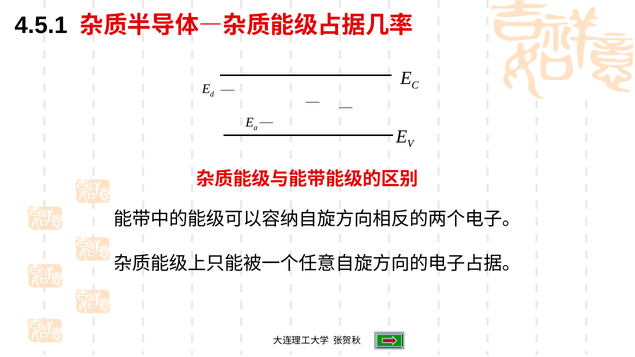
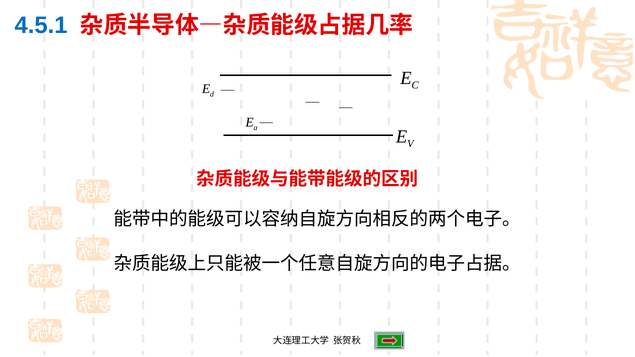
4.5.1 colour: black -> blue (41, 25)
